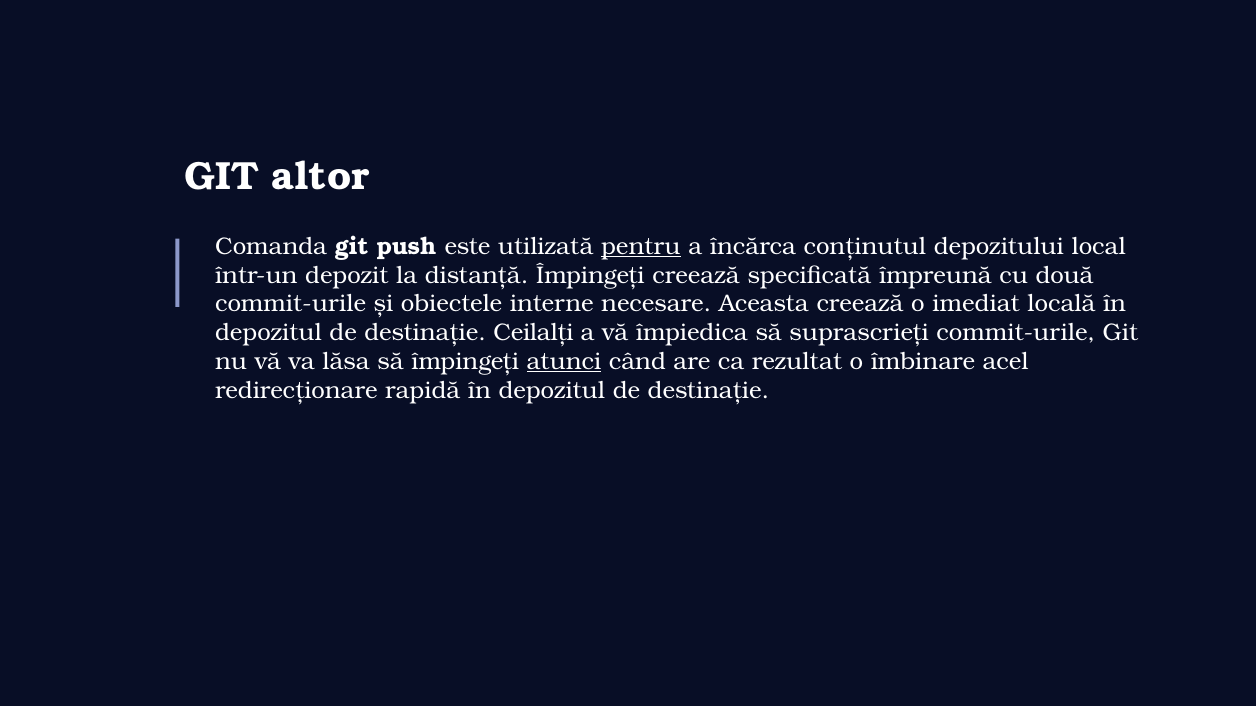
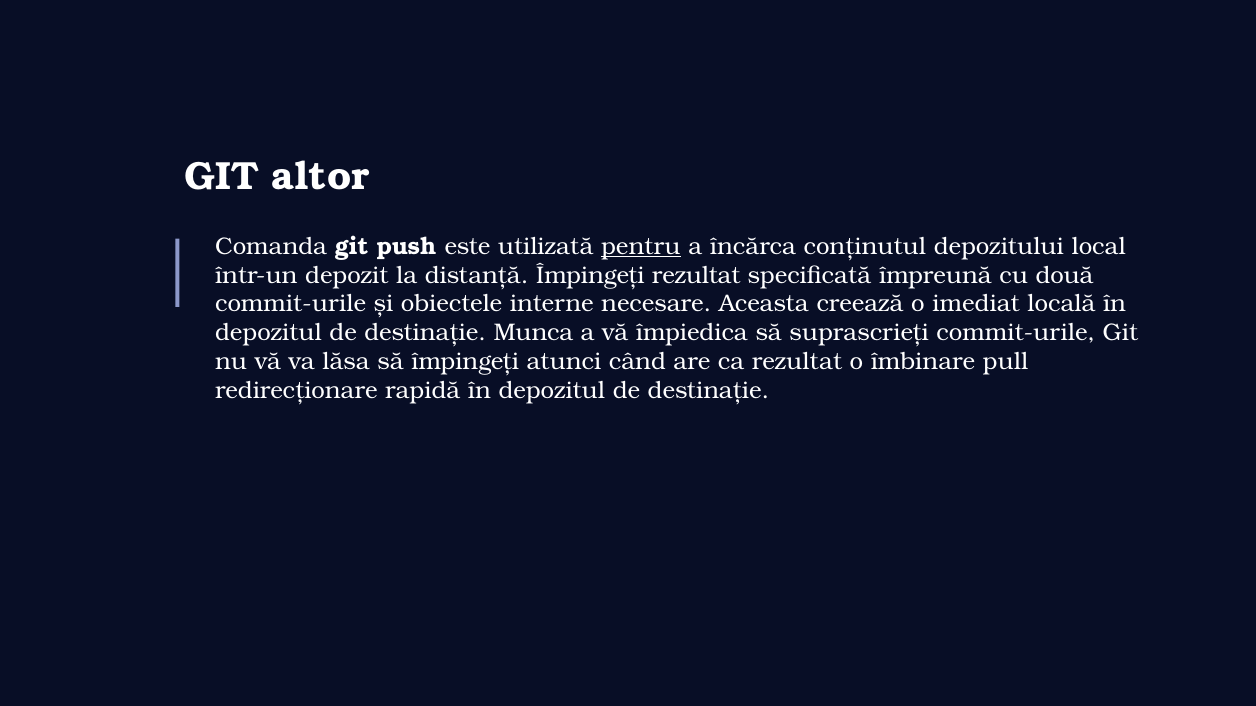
Împingeți creează: creează -> rezultat (696, 275)
Ceilalți: Ceilalți -> Munca (533, 333)
atunci underline: present -> none (564, 362)
acel: acel -> pull (1006, 362)
